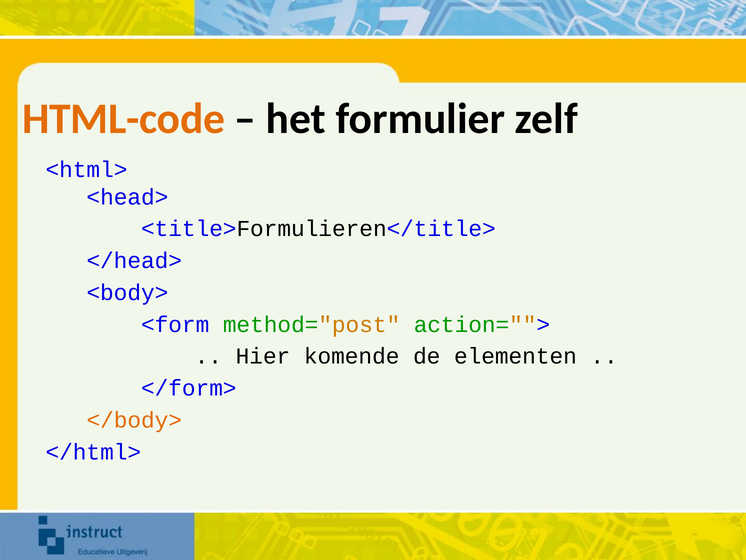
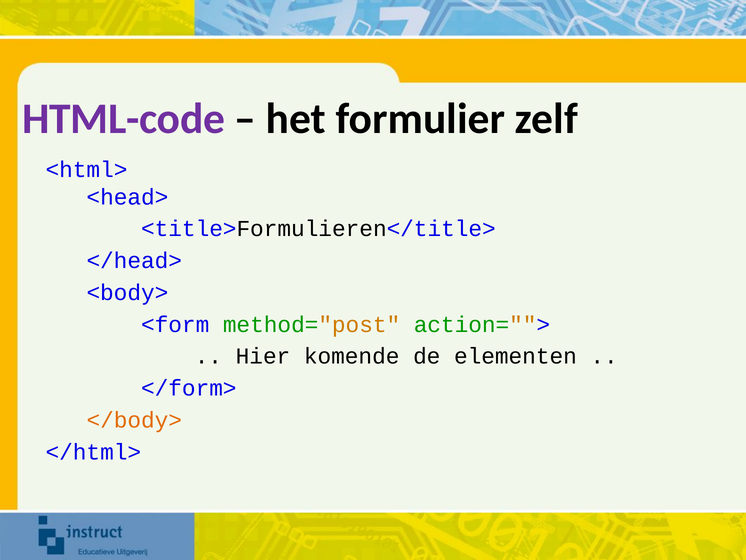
HTML-code colour: orange -> purple (124, 119)
